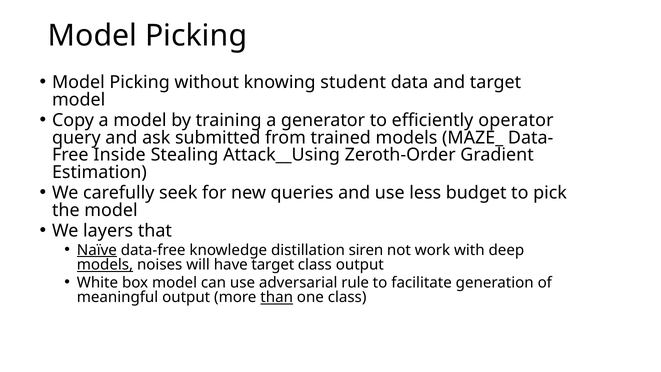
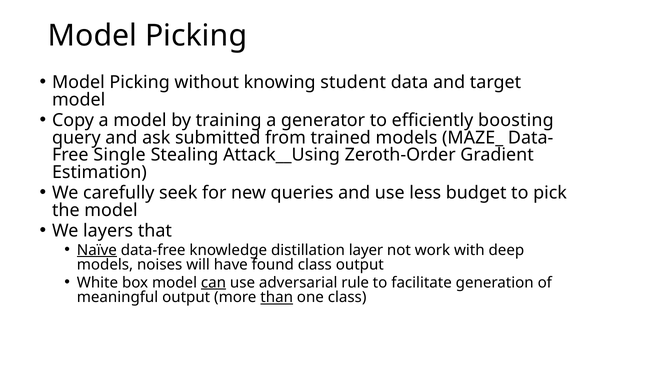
operator: operator -> boosting (516, 120)
Inside: Inside -> Single (120, 155)
siren: siren -> layer (366, 250)
models underline: present -> none (105, 265)
have target: target -> found (273, 265)
can underline: none -> present (214, 282)
